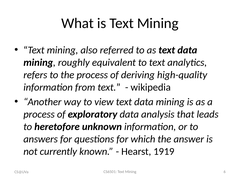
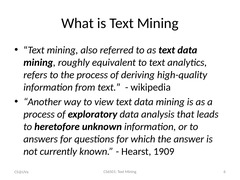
1919: 1919 -> 1909 (164, 152)
